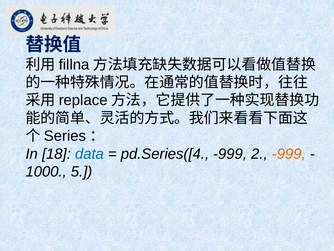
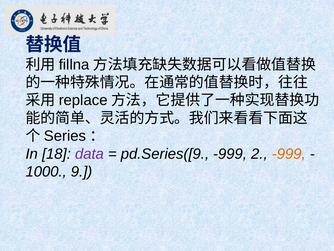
data colour: blue -> purple (89, 154)
pd.Series([4: pd.Series([4 -> pd.Series([9 (165, 154)
5: 5 -> 9 (82, 171)
